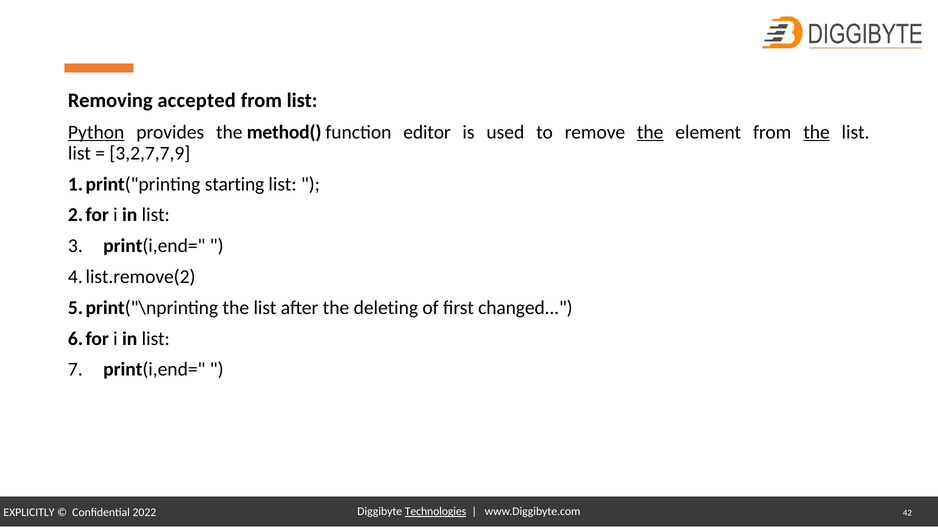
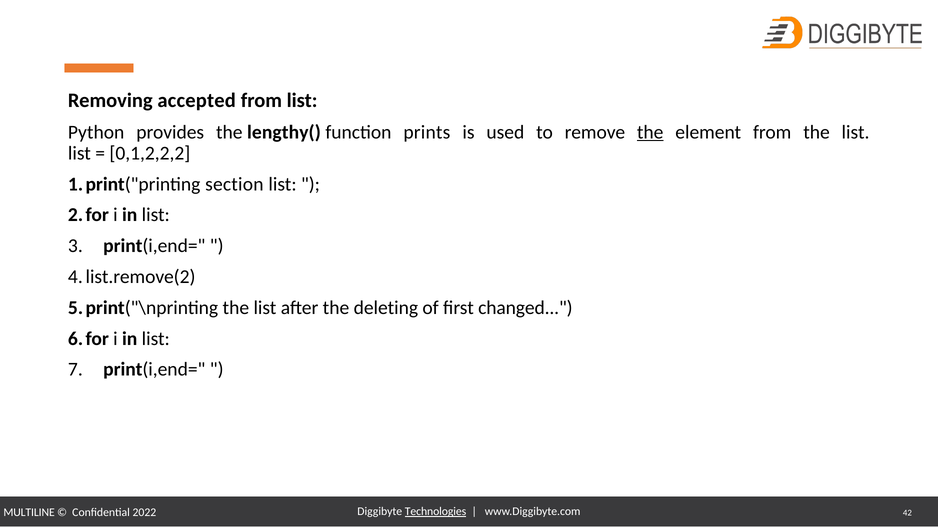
Python underline: present -> none (96, 132)
method(: method( -> lengthy( (284, 132)
editor: editor -> prints (427, 132)
the underline: present -> none (817, 132)
3,2,7,7,9: 3,2,7,7,9 -> 0,1,2,2,2 (150, 153)
starting: starting -> section (234, 184)
EXPLICITLY: EXPLICITLY -> MULTILINE (29, 512)
